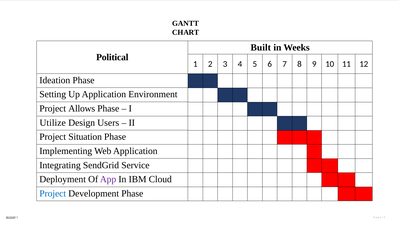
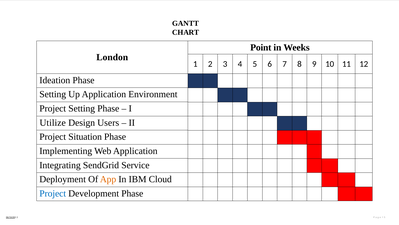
Built: Built -> Point (261, 47)
Political: Political -> London (112, 57)
Project Allows: Allows -> Setting (82, 108)
App colour: purple -> orange (108, 179)
